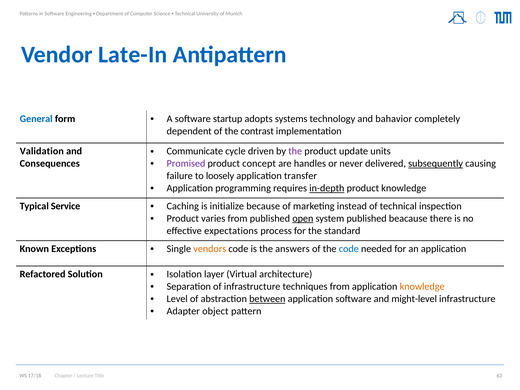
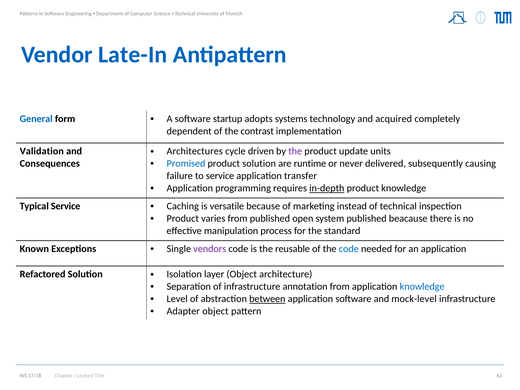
bahavior: bahavior -> acquired (394, 119)
Communicate: Communicate -> Architectures (195, 151)
Promised colour: purple -> blue (186, 164)
product concept: concept -> solution (259, 164)
handles: handles -> runtime (310, 164)
subsequently underline: present -> none (436, 164)
to loosely: loosely -> service (220, 176)
initialize: initialize -> versatile (227, 206)
open underline: present -> none (303, 218)
expectations: expectations -> manipulation (231, 231)
vendors colour: orange -> purple (210, 249)
answers: answers -> reusable (293, 249)
layer Virtual: Virtual -> Object (242, 274)
techniques: techniques -> annotation (305, 287)
knowledge colour: orange -> blue (422, 287)
might-level: might-level -> mock-level (414, 299)
